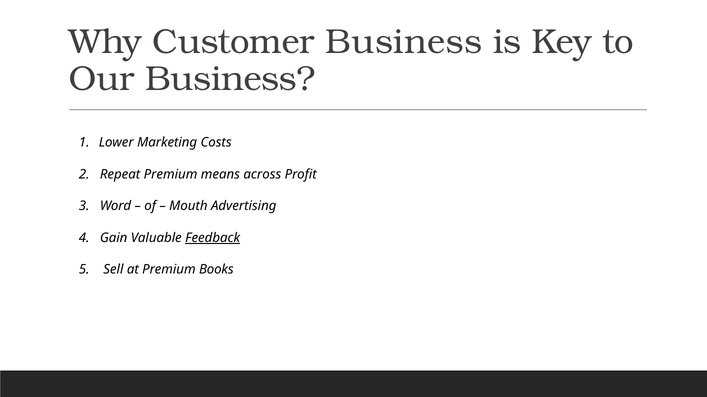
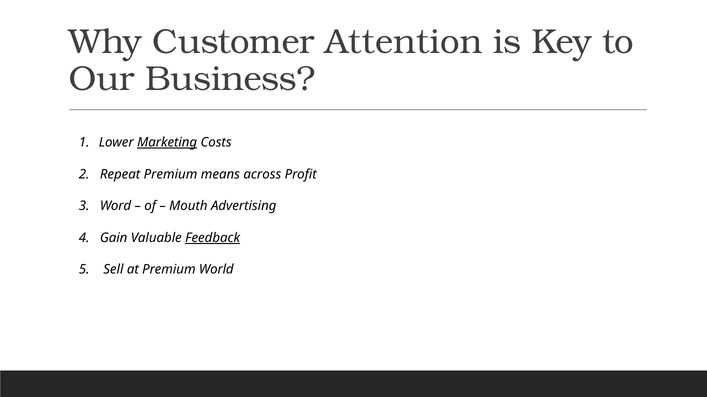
Customer Business: Business -> Attention (404, 42)
Marketing underline: none -> present (167, 143)
Books: Books -> World (216, 270)
